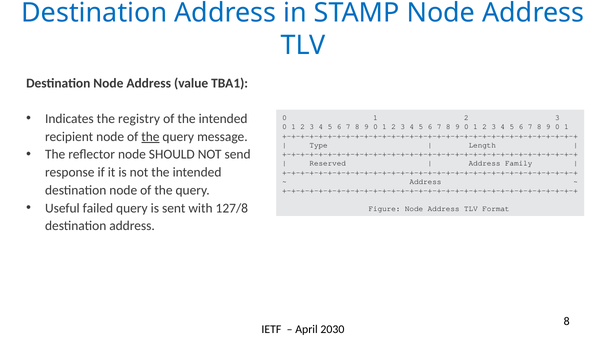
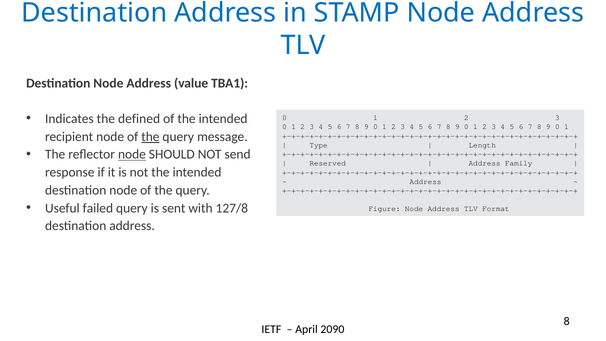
registry: registry -> defined (139, 119)
node underline: none -> present (132, 154)
2030: 2030 -> 2090 (332, 329)
